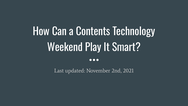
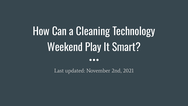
Contents: Contents -> Cleaning (93, 32)
